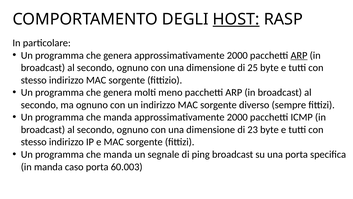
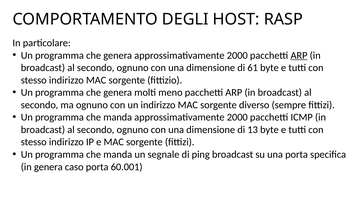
HOST underline: present -> none (236, 19)
25: 25 -> 61 (253, 68)
23: 23 -> 13 (253, 129)
in manda: manda -> genera (48, 166)
60.003: 60.003 -> 60.001 (127, 166)
